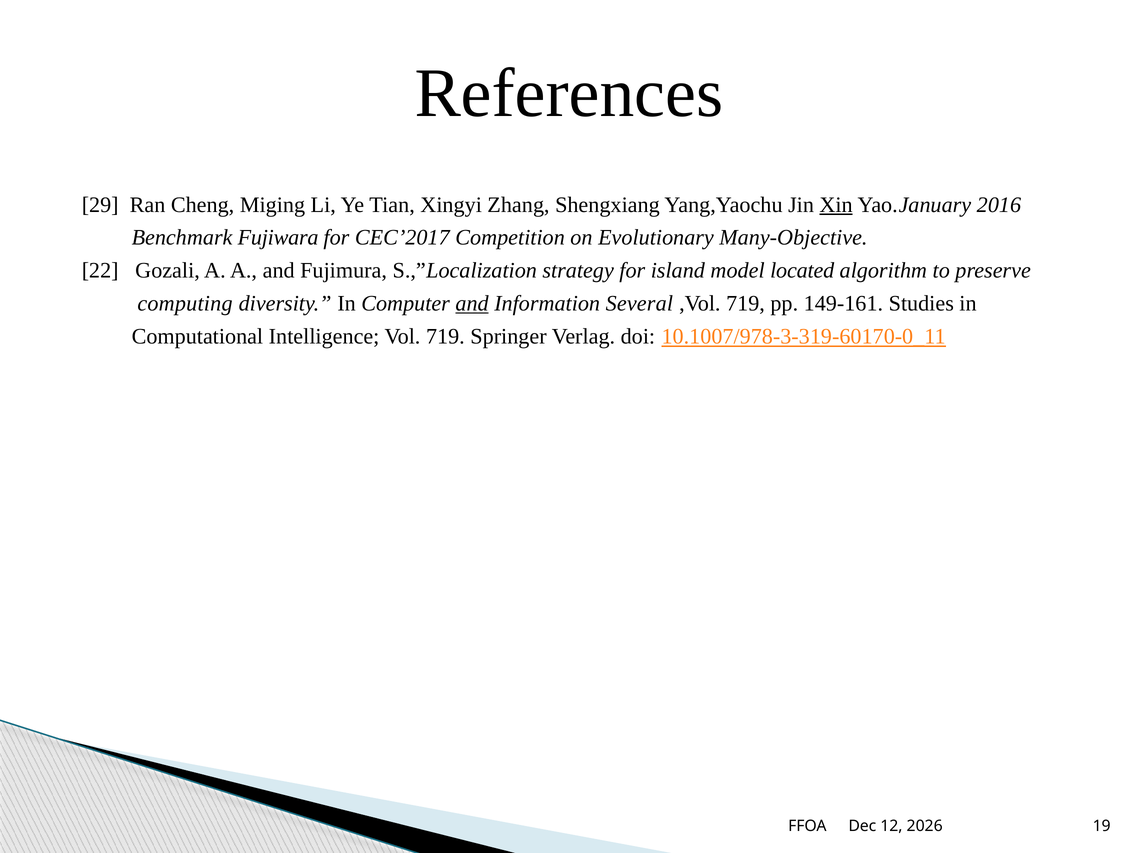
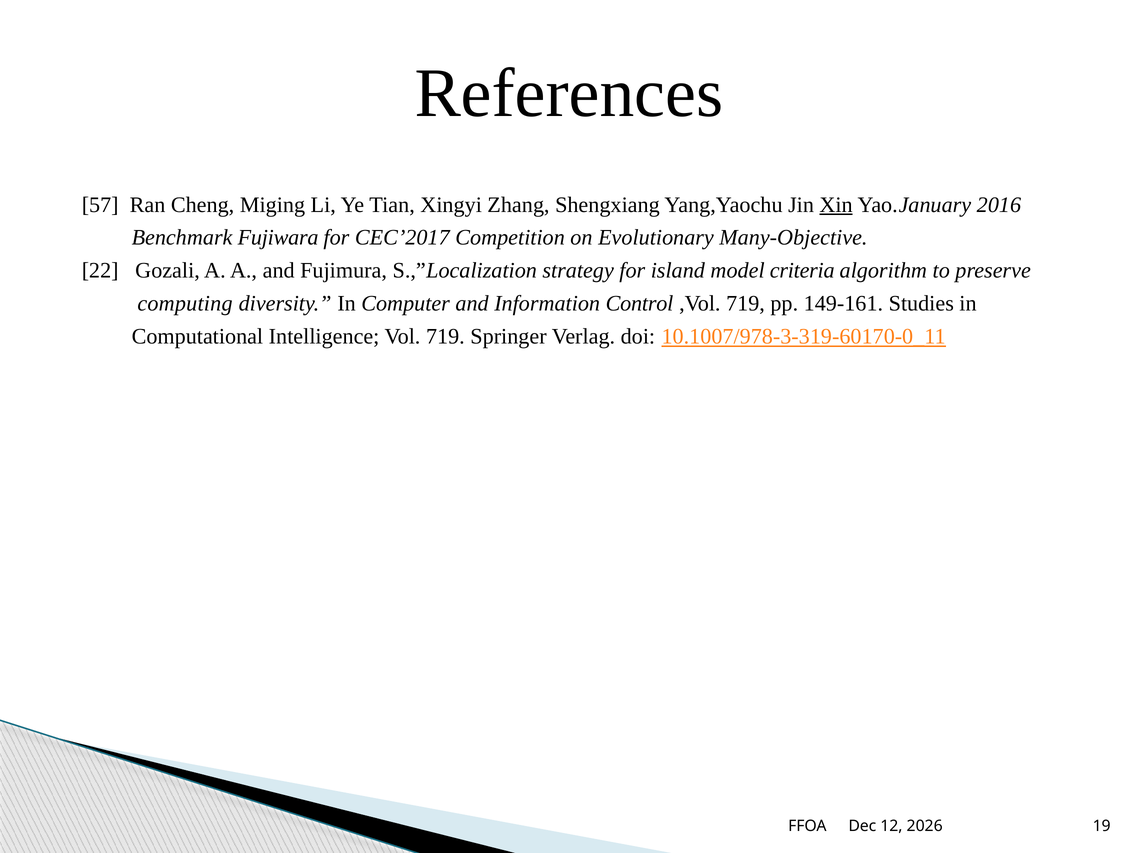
29: 29 -> 57 (100, 205)
located: located -> criteria (802, 271)
and underline: present -> none (472, 304)
Several: Several -> Control (640, 304)
